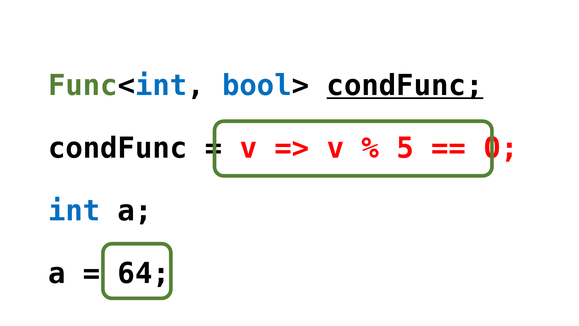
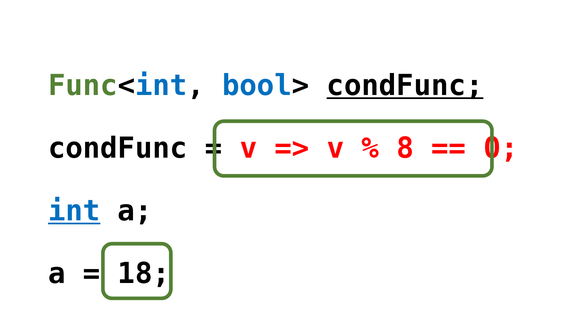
5: 5 -> 8 (405, 148)
int underline: none -> present (74, 211)
64: 64 -> 18 (144, 273)
